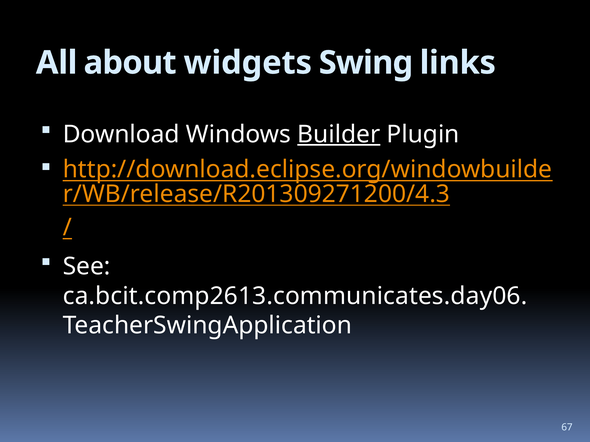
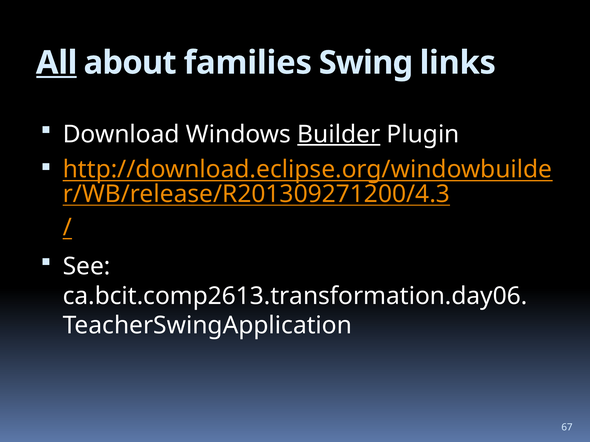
All underline: none -> present (57, 63)
widgets: widgets -> families (248, 63)
ca.bcit.comp2613.communicates.day06: ca.bcit.comp2613.communicates.day06 -> ca.bcit.comp2613.transformation.day06 (295, 296)
